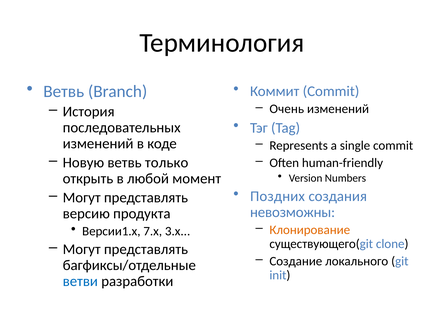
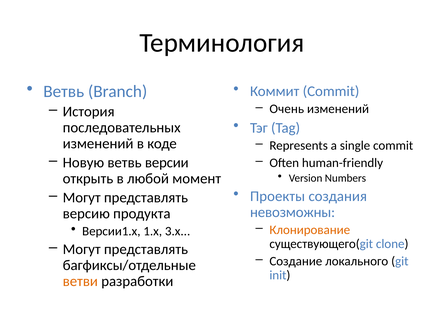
только: только -> версии (167, 163)
Поздних: Поздних -> Проекты (278, 196)
7.x: 7.x -> 1.x (153, 231)
ветви colour: blue -> orange (80, 281)
